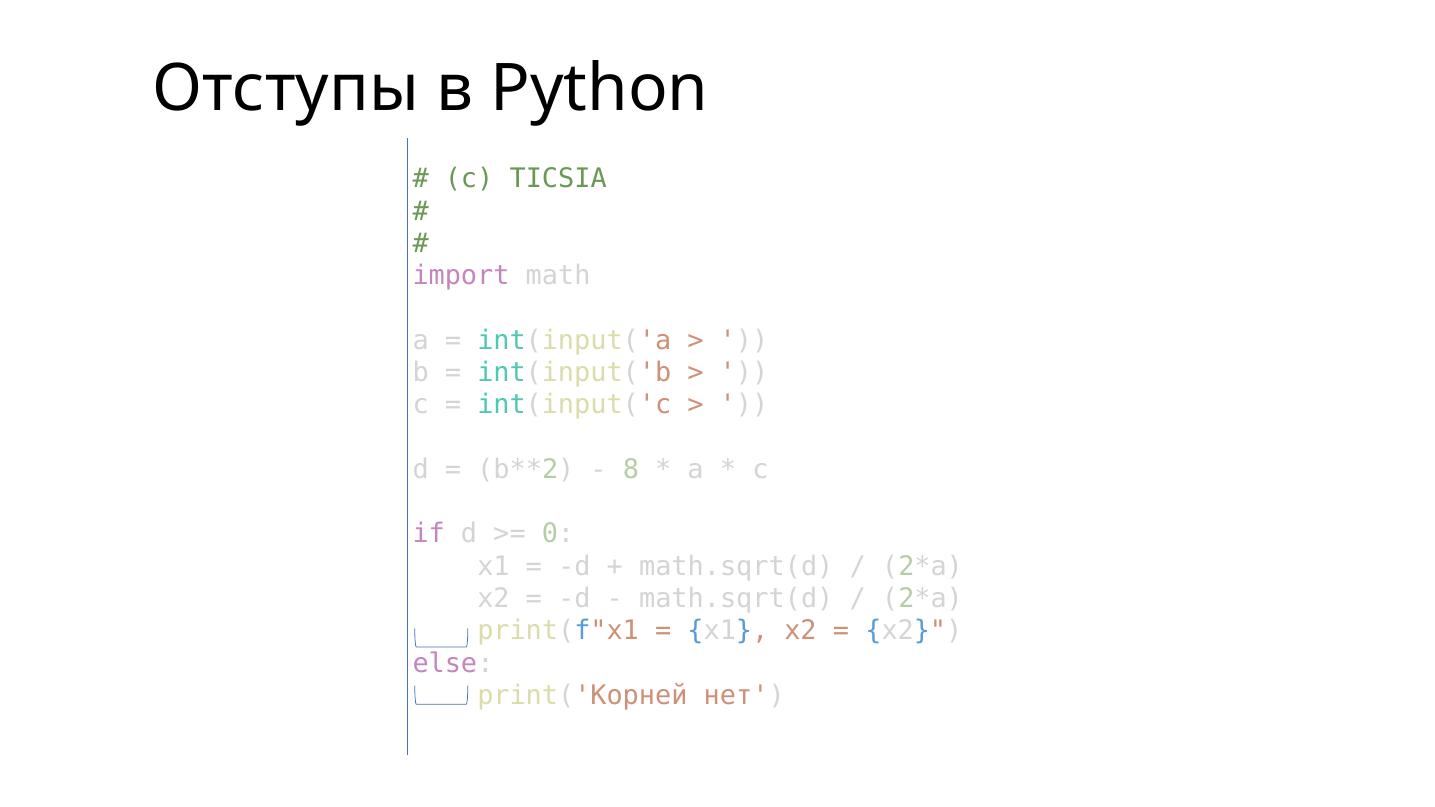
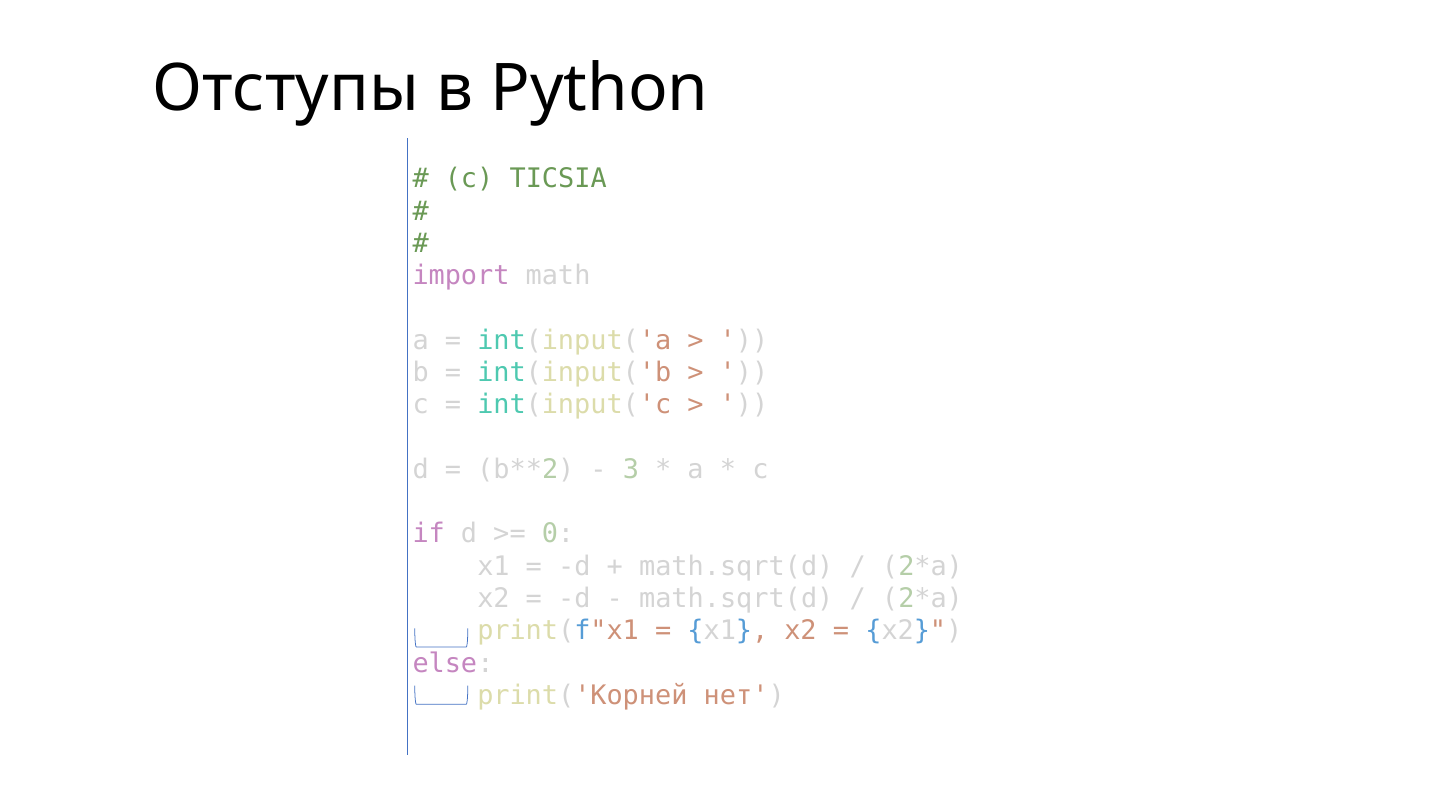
8: 8 -> 3 (631, 470)
